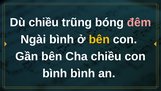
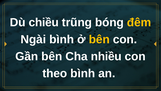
đêm colour: pink -> yellow (139, 22)
Cha chiều: chiều -> nhiều (106, 56)
bình: bình -> theo (55, 73)
